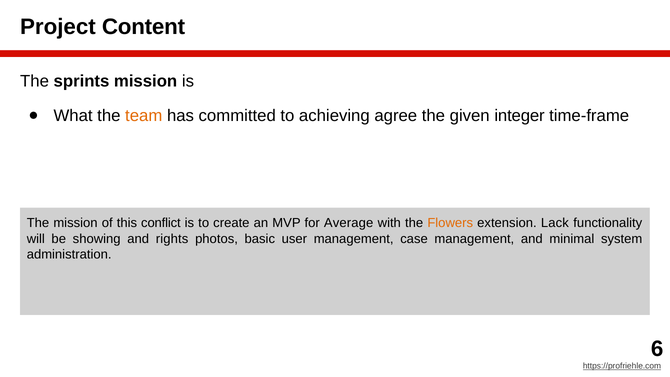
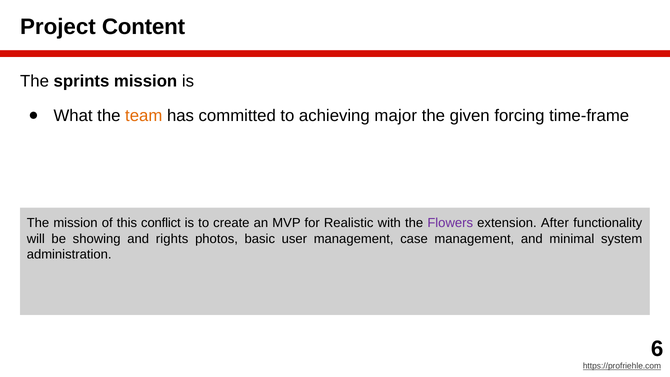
agree: agree -> major (396, 115)
integer: integer -> forcing (519, 115)
Average: Average -> Realistic (349, 223)
Flowers colour: orange -> purple (450, 223)
Lack: Lack -> After (555, 223)
